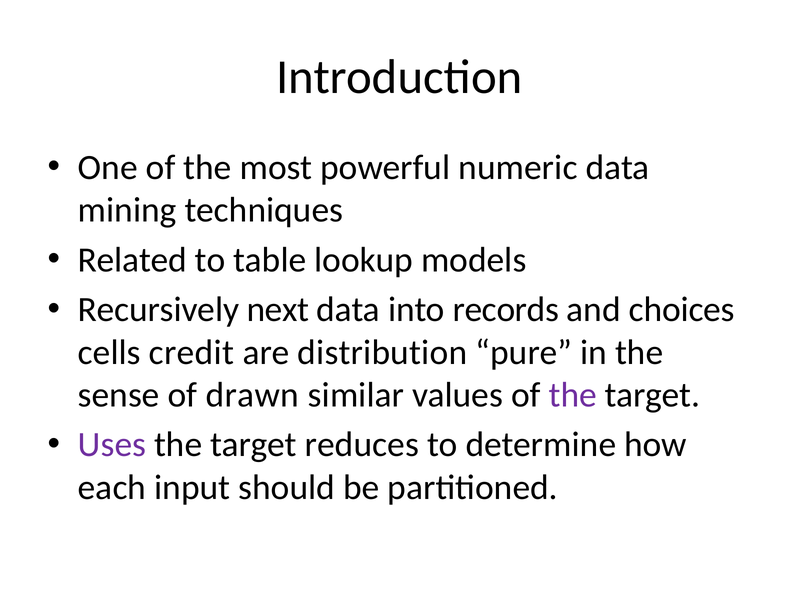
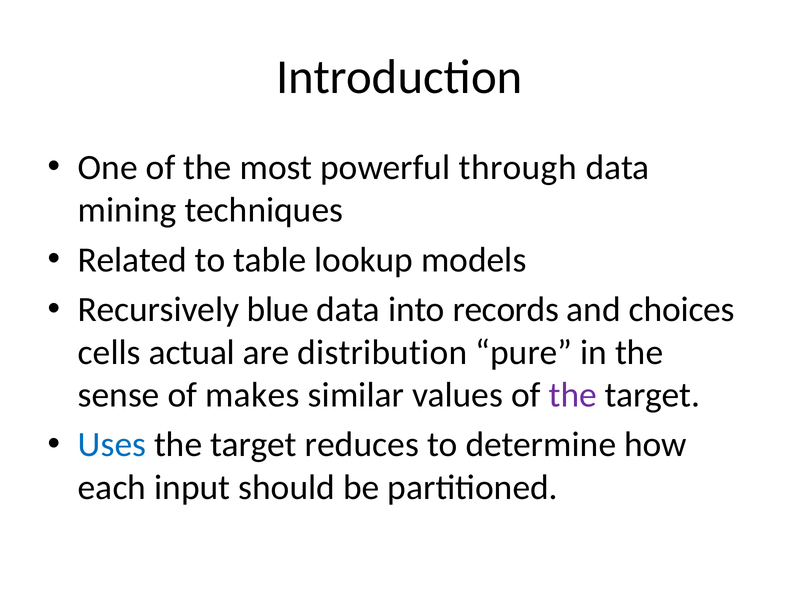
numeric: numeric -> through (518, 168)
next: next -> blue (278, 310)
credit: credit -> actual (192, 352)
drawn: drawn -> makes (252, 395)
Uses colour: purple -> blue (112, 445)
